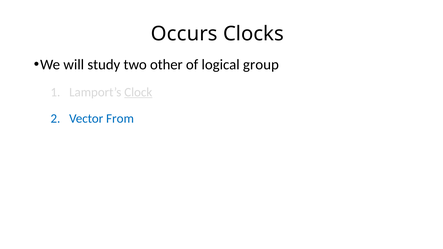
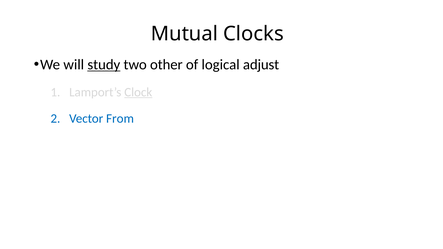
Occurs: Occurs -> Mutual (184, 34)
study underline: none -> present (104, 65)
group: group -> adjust (261, 65)
